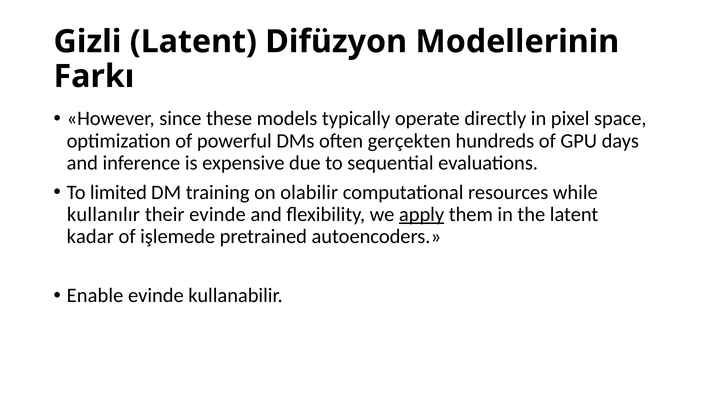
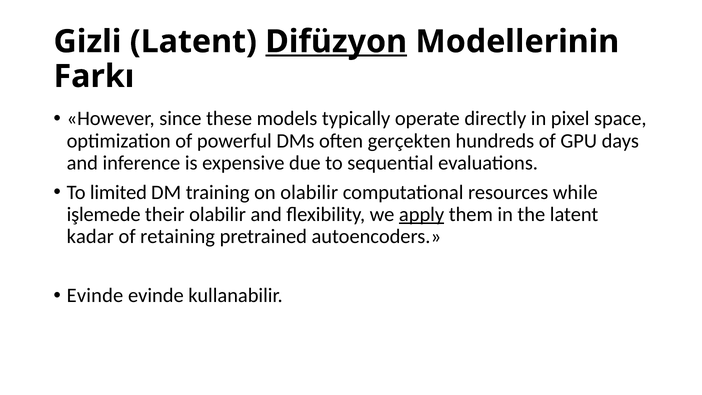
Difüzyon underline: none -> present (336, 42)
kullanılır: kullanılır -> işlemede (104, 214)
their evinde: evinde -> olabilir (218, 214)
işlemede: işlemede -> retaining (178, 237)
Enable: Enable -> Evinde (95, 295)
